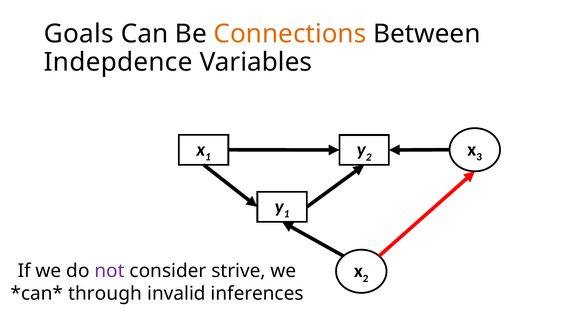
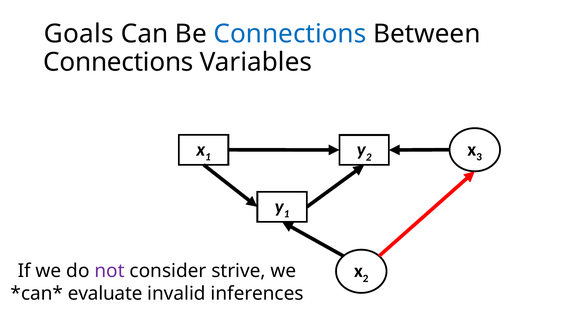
Connections colour: orange -> blue (290, 34)
Indepdence: Indepdence -> Connections (118, 62)
through: through -> evaluate (105, 294)
